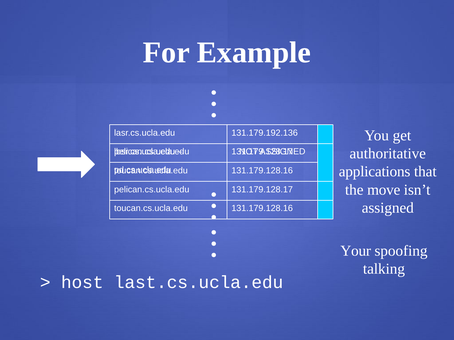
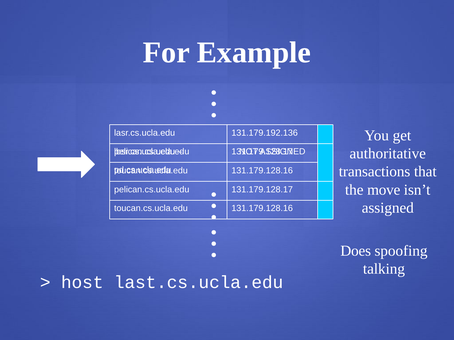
applications: applications -> transactions (375, 172)
Your: Your -> Does (356, 251)
